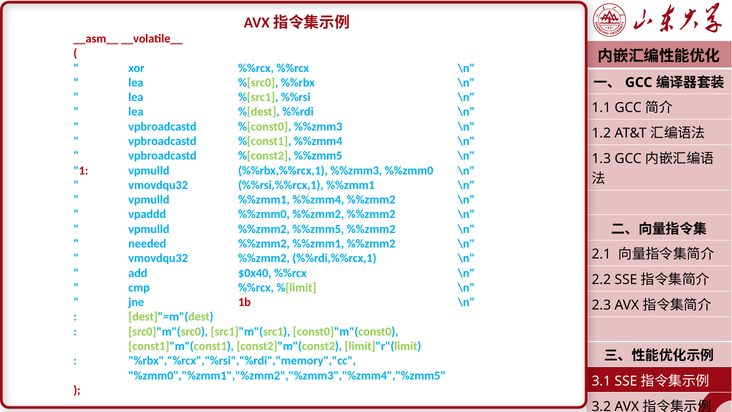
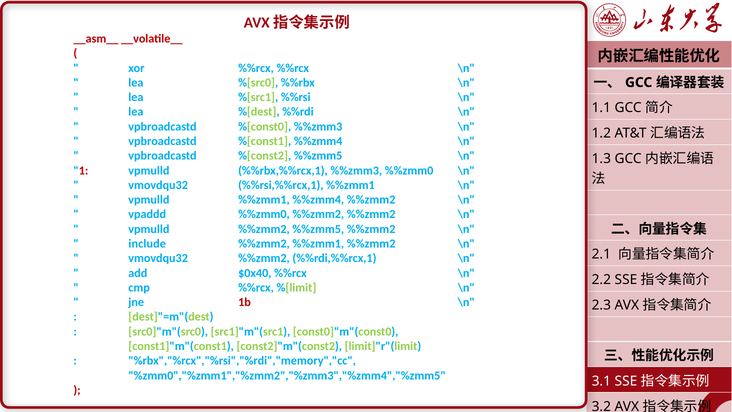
needed: needed -> include (147, 244)
